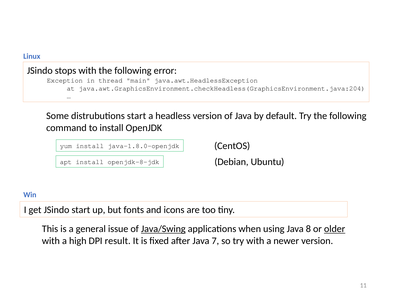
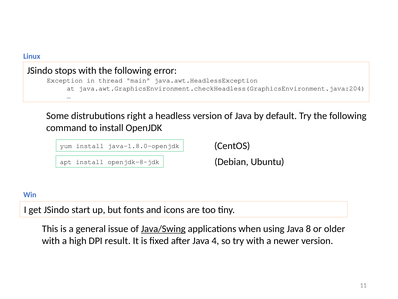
distrubutions start: start -> right (137, 116)
older underline: present -> none (335, 229)
7: 7 -> 4 (215, 240)
